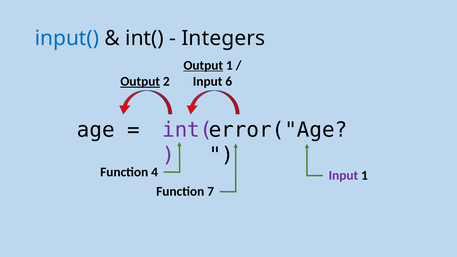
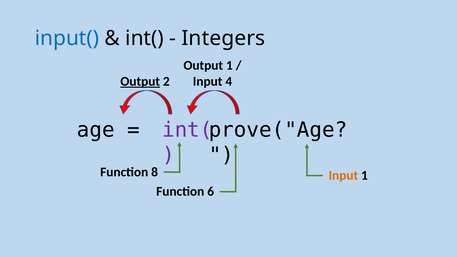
Output underline: present -> none (203, 65)
6: 6 -> 4 (229, 81)
error("Age: error("Age -> prove("Age (278, 130)
4: 4 -> 8 (155, 172)
Input colour: purple -> orange (343, 175)
7: 7 -> 6 (211, 192)
